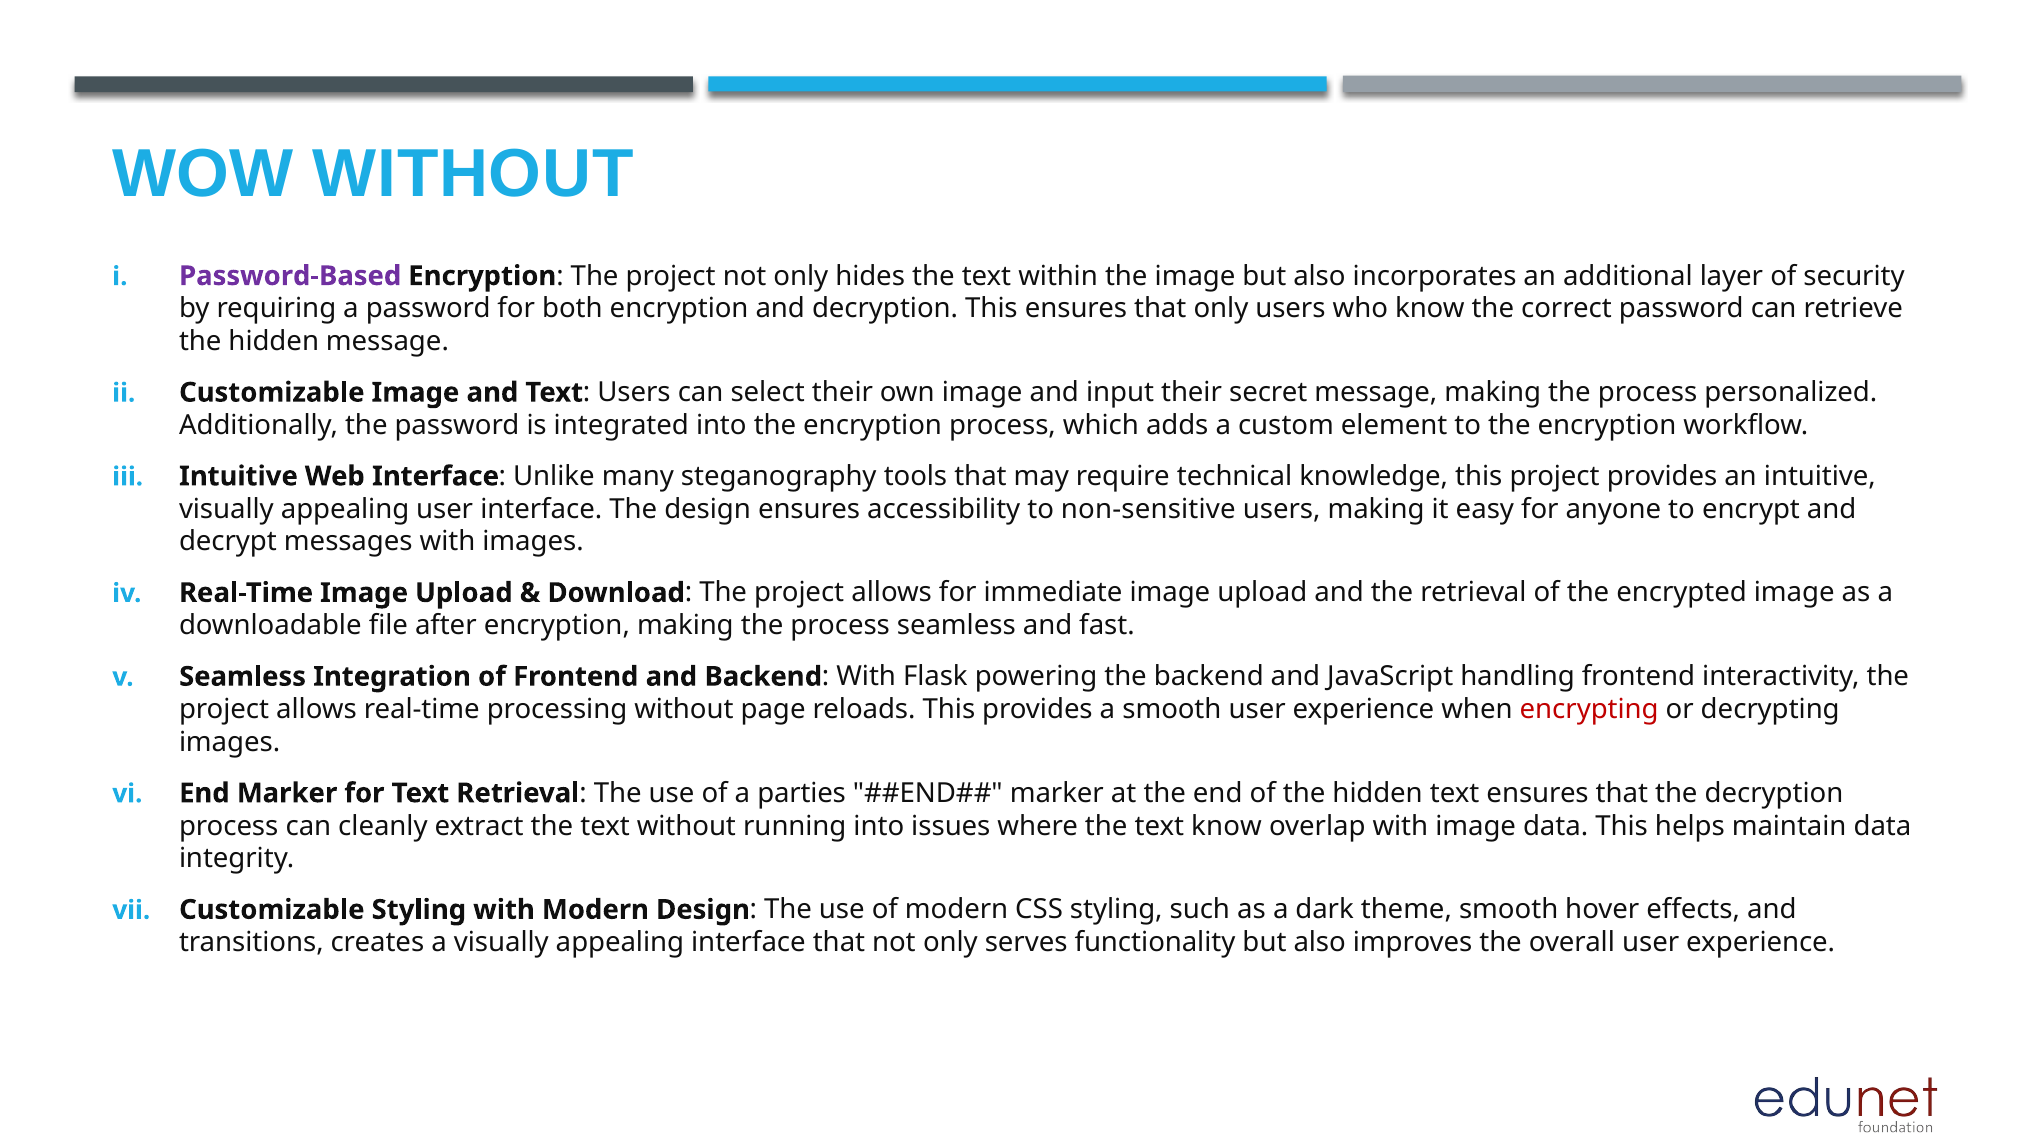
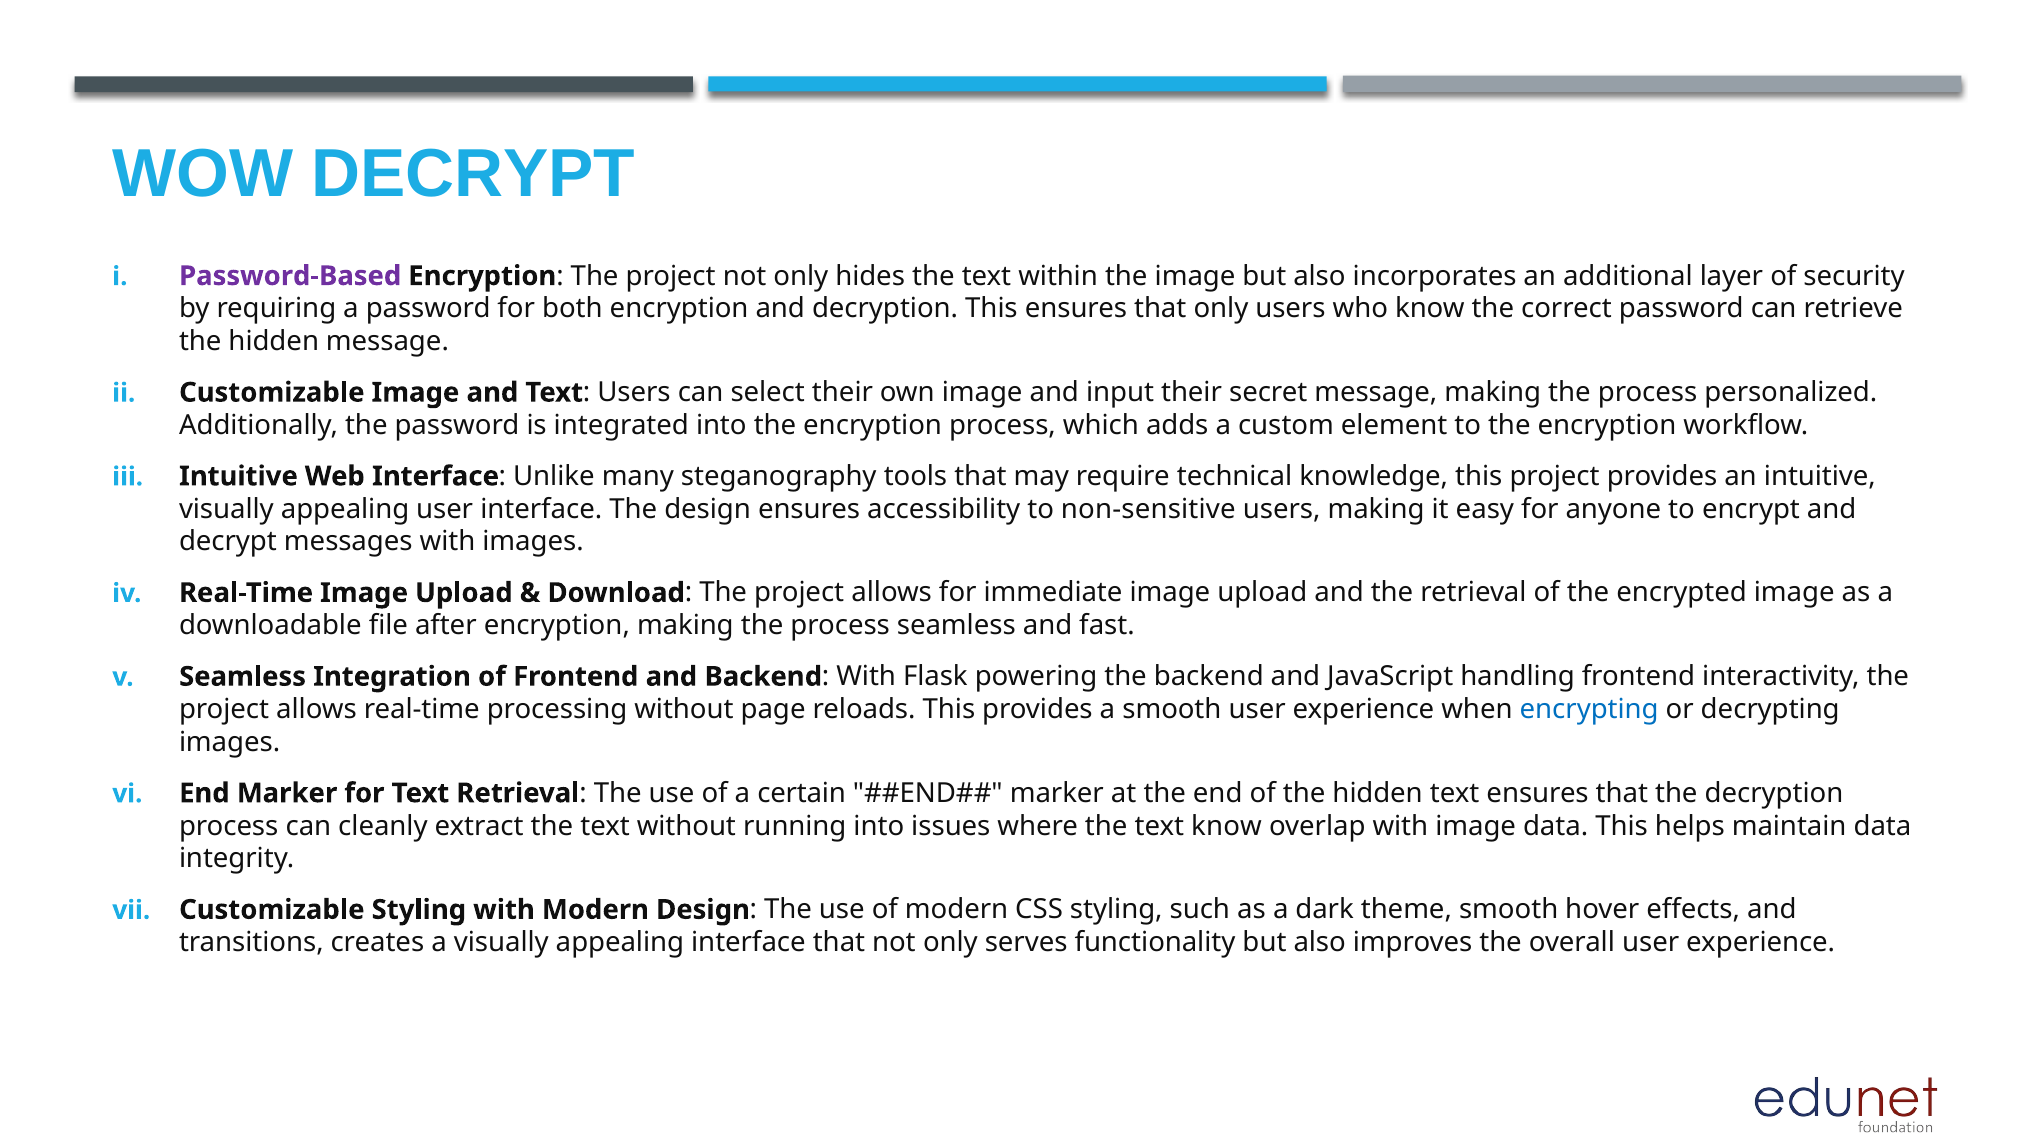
WOW WITHOUT: WITHOUT -> DECRYPT (474, 174)
encrypting colour: red -> blue (1589, 710)
parties: parties -> certain (802, 793)
